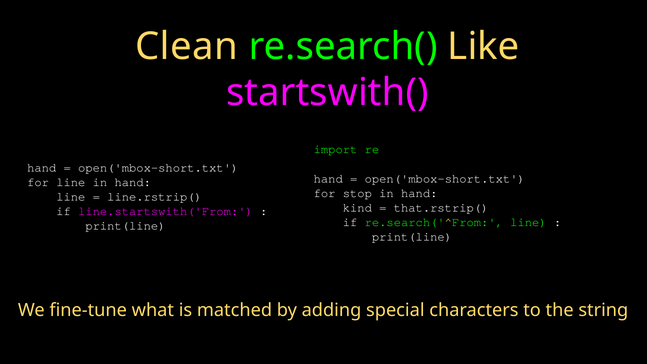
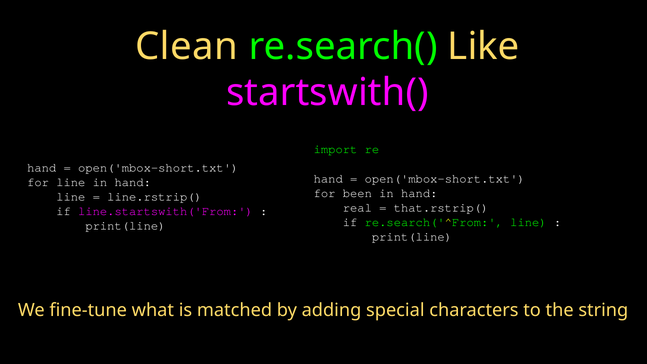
stop: stop -> been (357, 193)
kind: kind -> real (357, 208)
